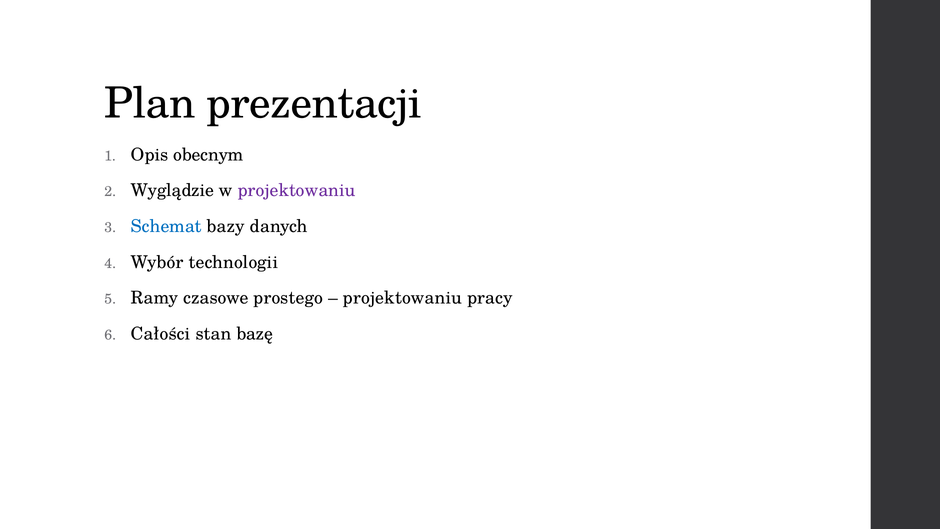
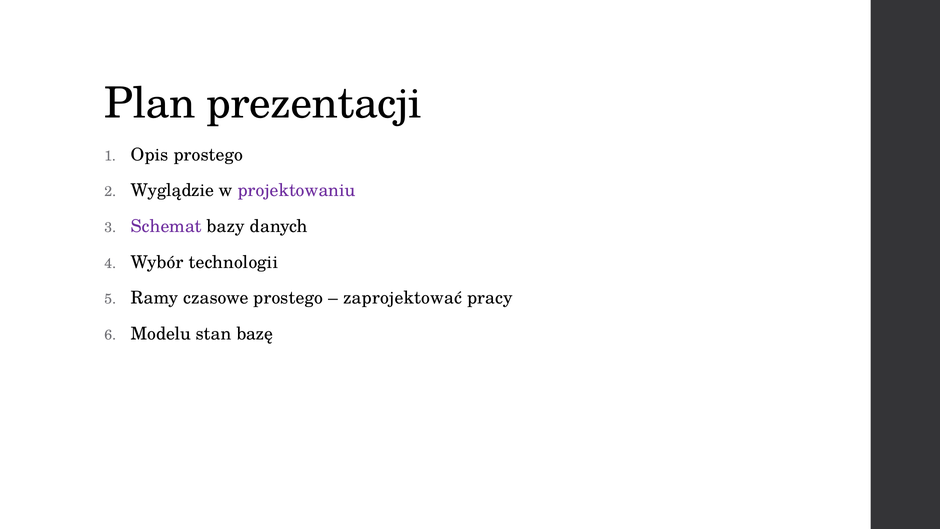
Opis obecnym: obecnym -> prostego (208, 155)
Schemat colour: blue -> purple (166, 226)
projektowaniu: projektowaniu -> zaprojektować (403, 298)
Całości: Całości -> Modelu (161, 334)
